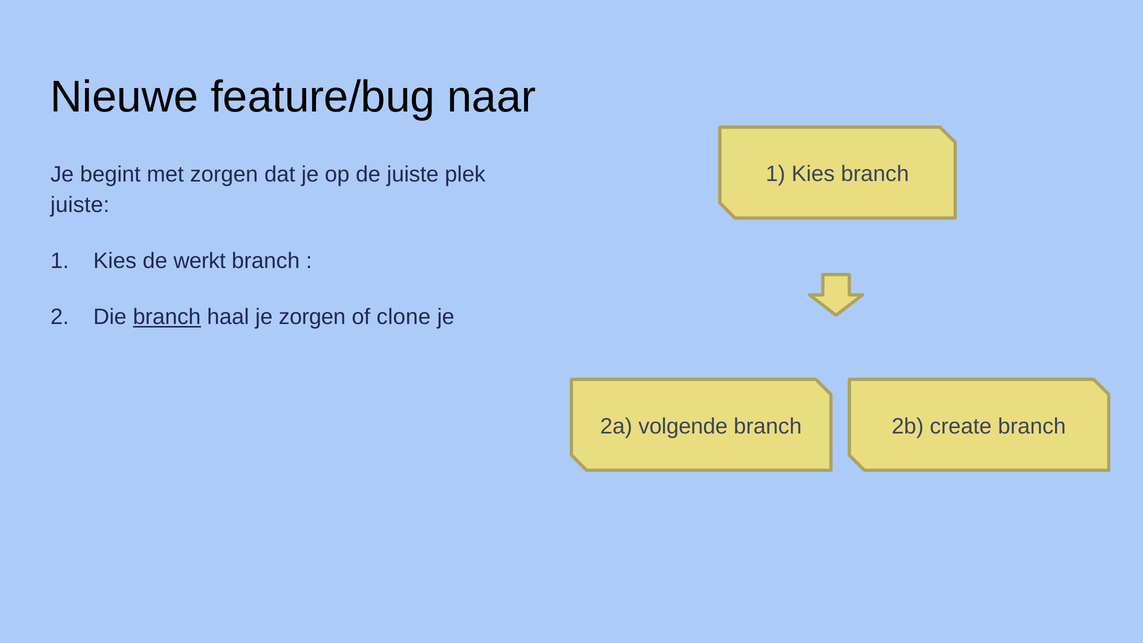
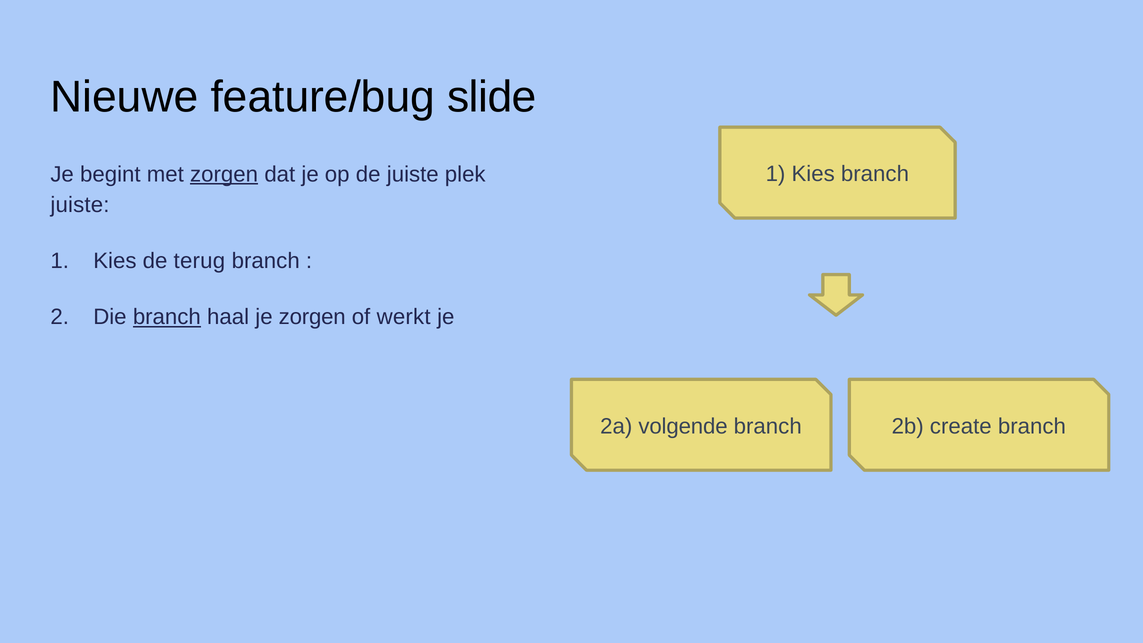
naar: naar -> slide (492, 97)
zorgen underline: none -> present (224, 174)
werkt: werkt -> terug (199, 261)
clone: clone -> werkt (404, 317)
